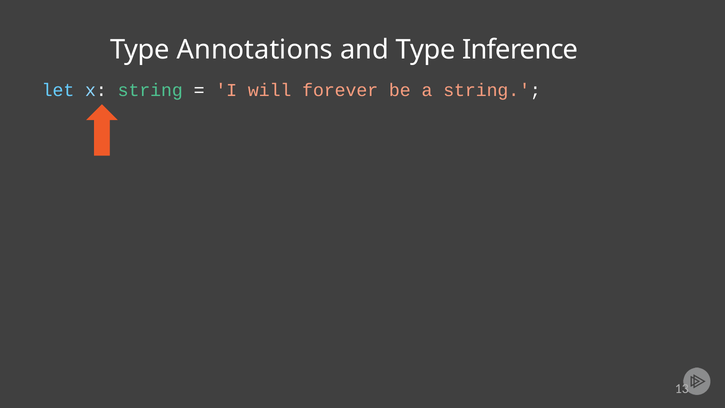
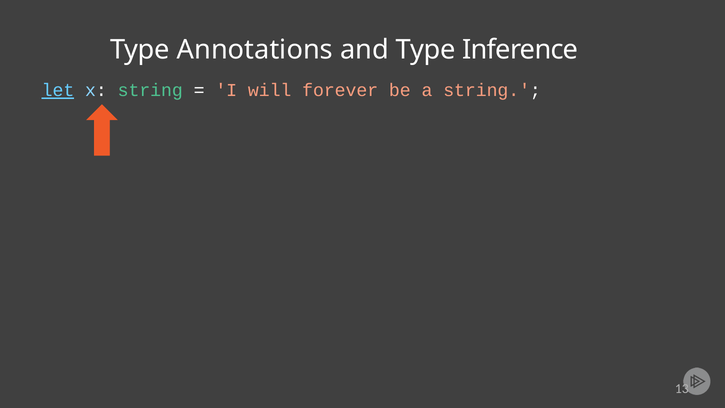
let underline: none -> present (58, 90)
